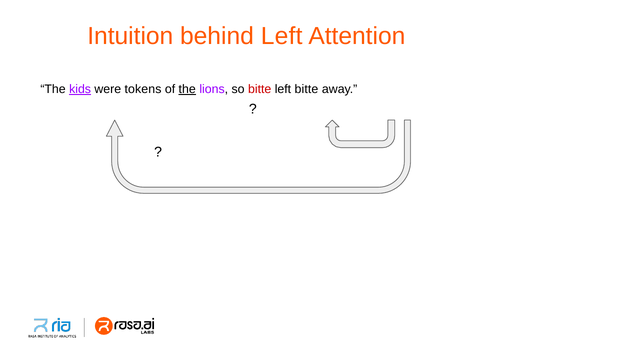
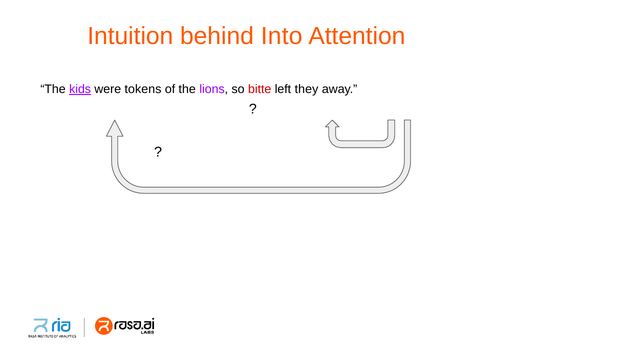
behind Left: Left -> Into (282, 36)
the underline: present -> none (187, 89)
left bitte: bitte -> they (306, 89)
